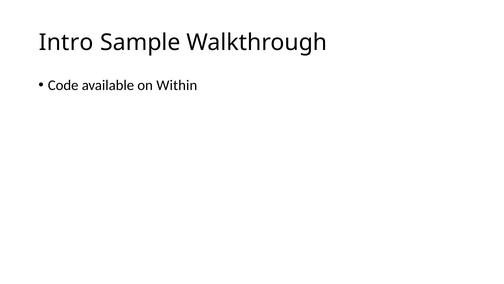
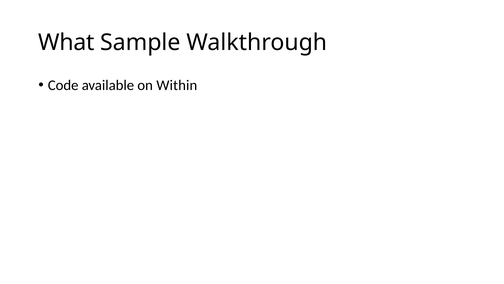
Intro: Intro -> What (66, 42)
